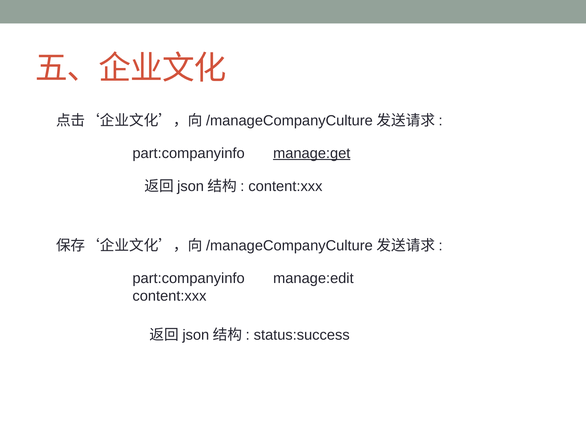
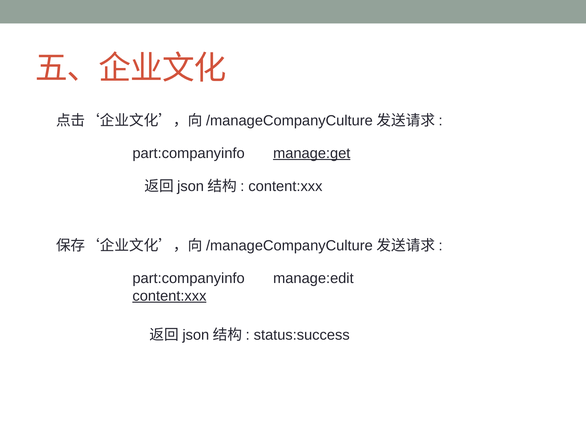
content:xxx underline: none -> present (169, 296)
